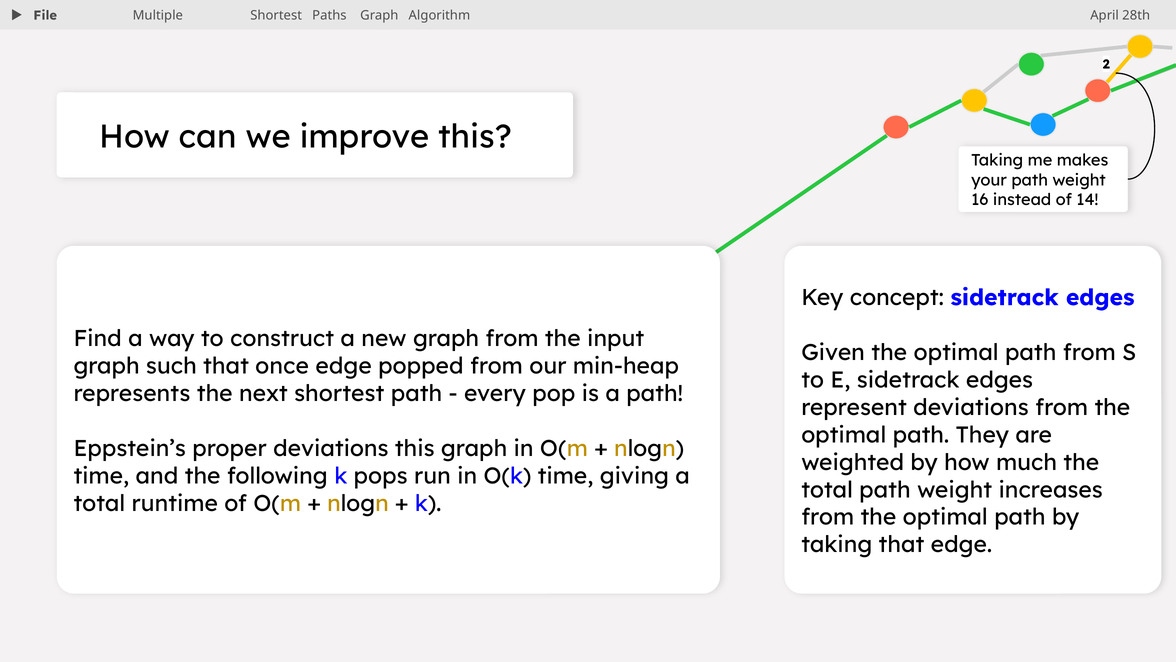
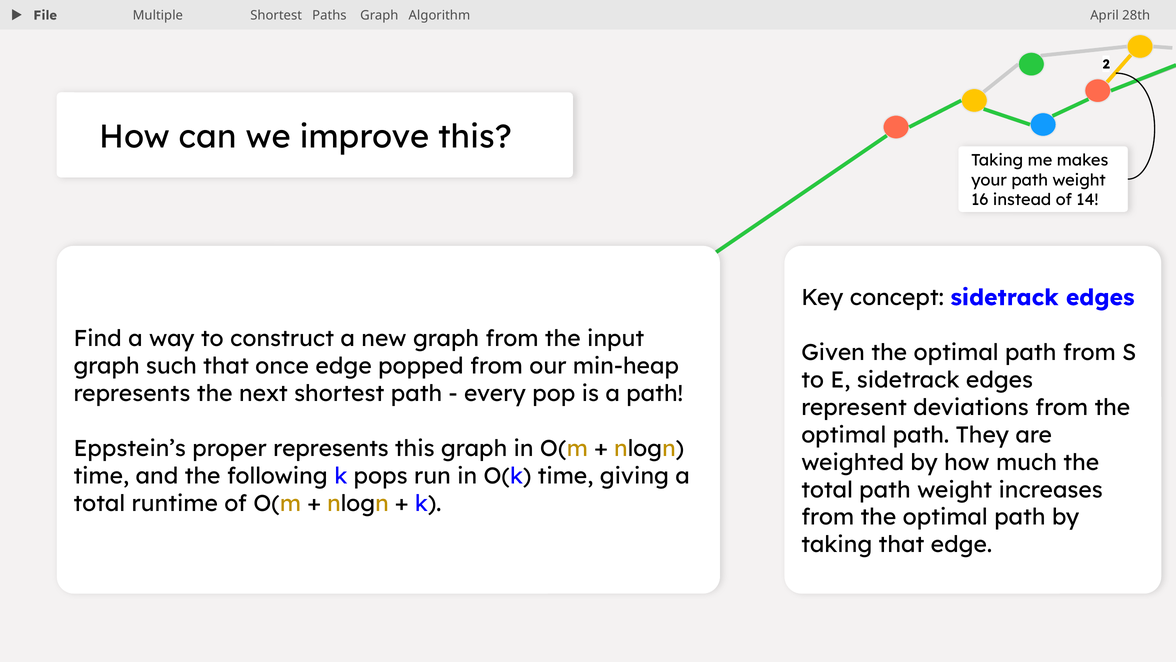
proper deviations: deviations -> represents (331, 448)
